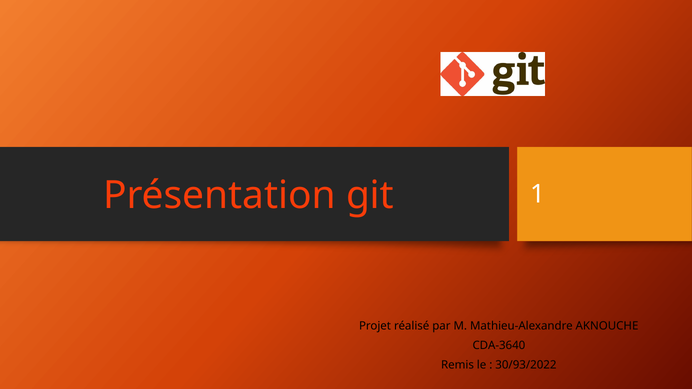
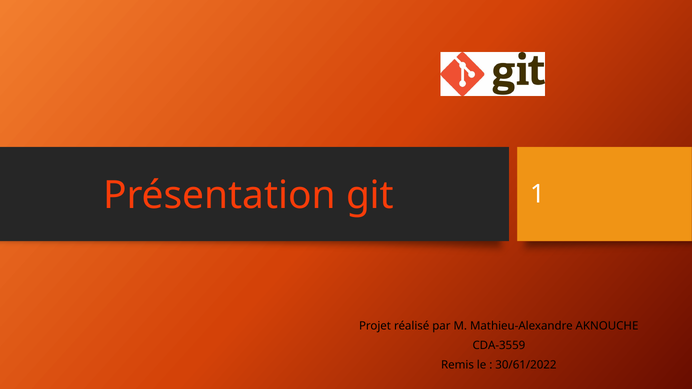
CDA-3640: CDA-3640 -> CDA-3559 (499, 346)
30/93/2022: 30/93/2022 -> 30/61/2022 (526, 365)
